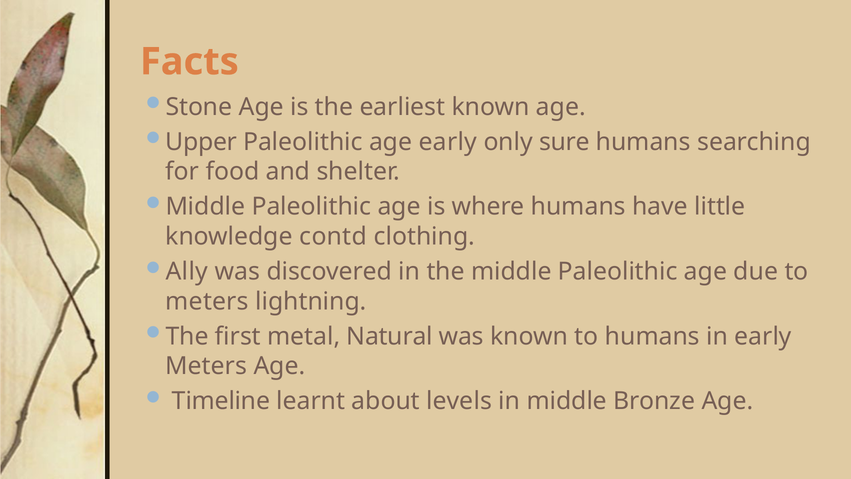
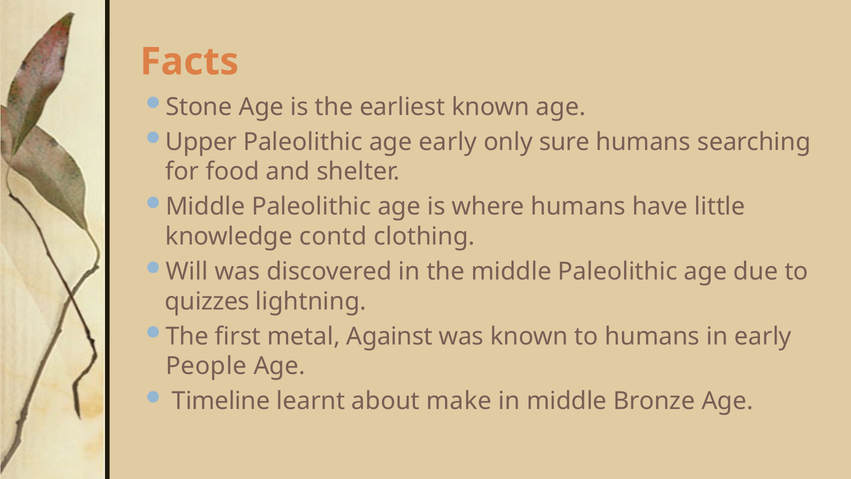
Ally: Ally -> Will (187, 271)
meters: meters -> quizzes (207, 301)
Natural: Natural -> Against (390, 336)
Meters: Meters -> People (206, 366)
levels: levels -> make (459, 401)
